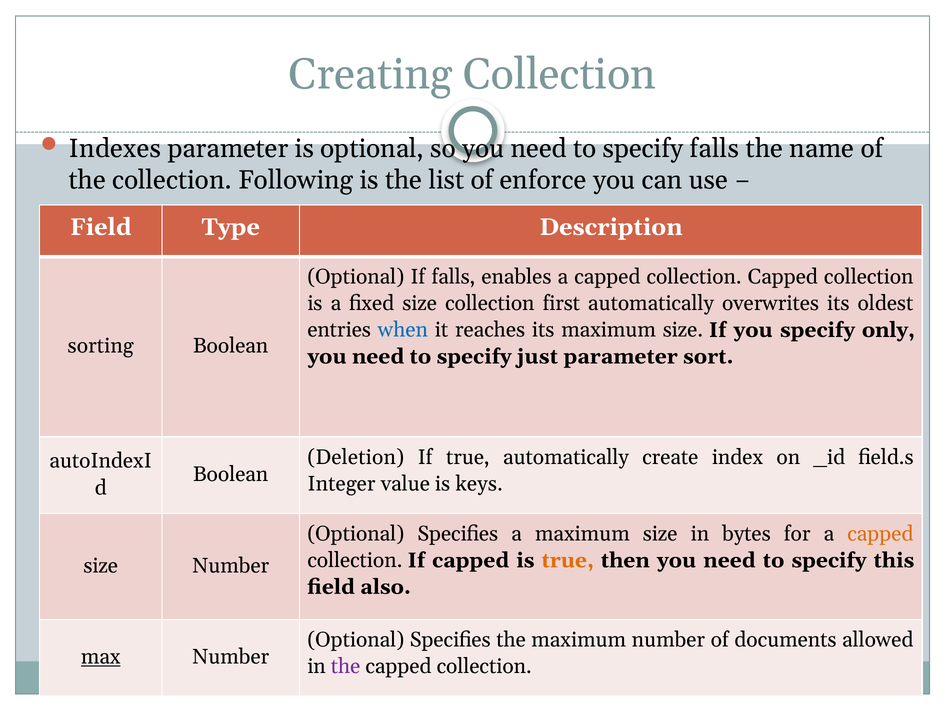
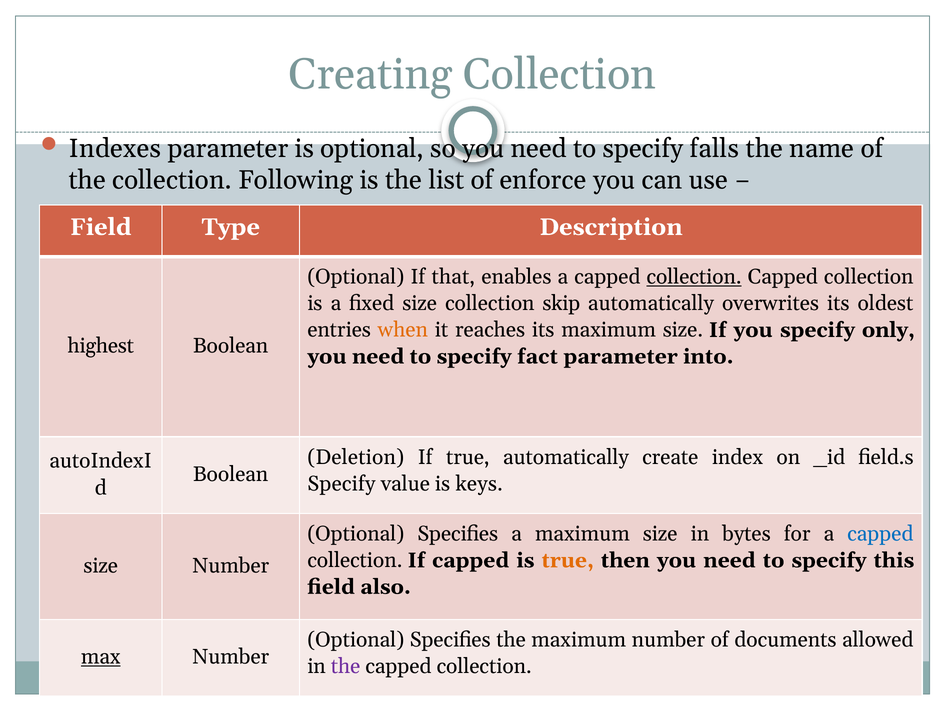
If falls: falls -> that (453, 277)
collection underline: none -> present (694, 277)
first: first -> skip (561, 303)
when colour: blue -> orange (403, 330)
sorting: sorting -> highest (101, 346)
just: just -> fact (537, 356)
sort: sort -> into (708, 356)
Integer: Integer -> Specify (341, 483)
capped colour: orange -> blue (880, 533)
